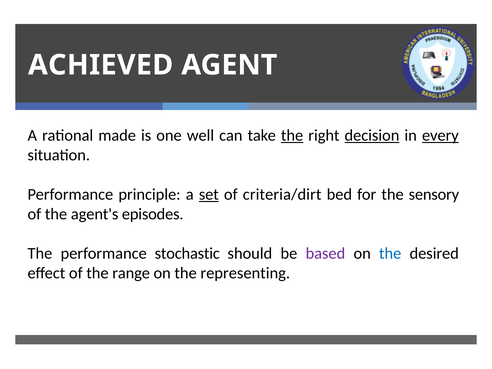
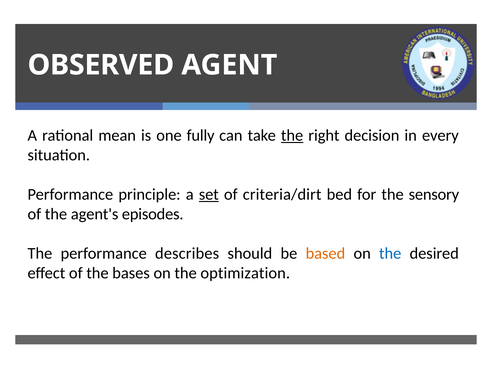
ACHIEVED: ACHIEVED -> OBSERVED (101, 65)
made: made -> mean (117, 135)
well: well -> fully (201, 135)
decision underline: present -> none (372, 135)
every underline: present -> none (440, 135)
stochastic: stochastic -> describes (187, 253)
based colour: purple -> orange (325, 253)
range: range -> bases (131, 273)
representing: representing -> optimization (245, 273)
